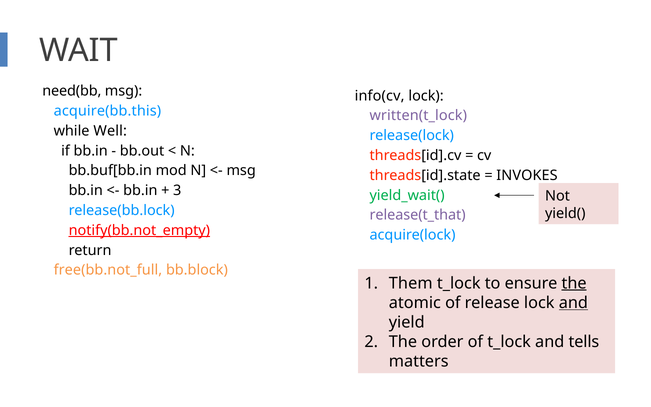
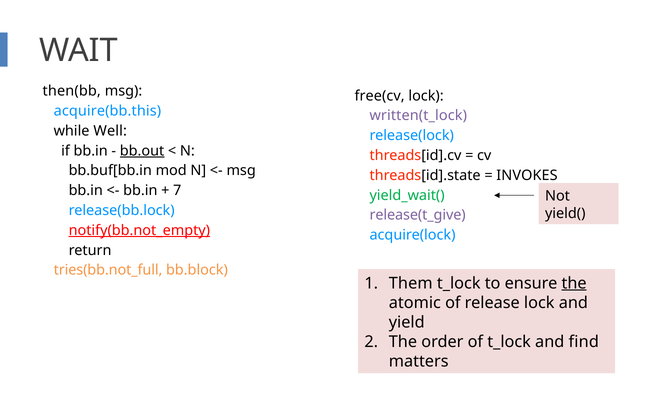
need(bb: need(bb -> then(bb (72, 91)
info(cv: info(cv -> free(cv (380, 96)
bb.out underline: none -> present (142, 151)
3: 3 -> 7 (177, 191)
release(t_that: release(t_that -> release(t_give (418, 215)
free(bb.not_full: free(bb.not_full -> tries(bb.not_full (108, 270)
and underline: present -> none (573, 303)
tells: tells -> find (584, 342)
